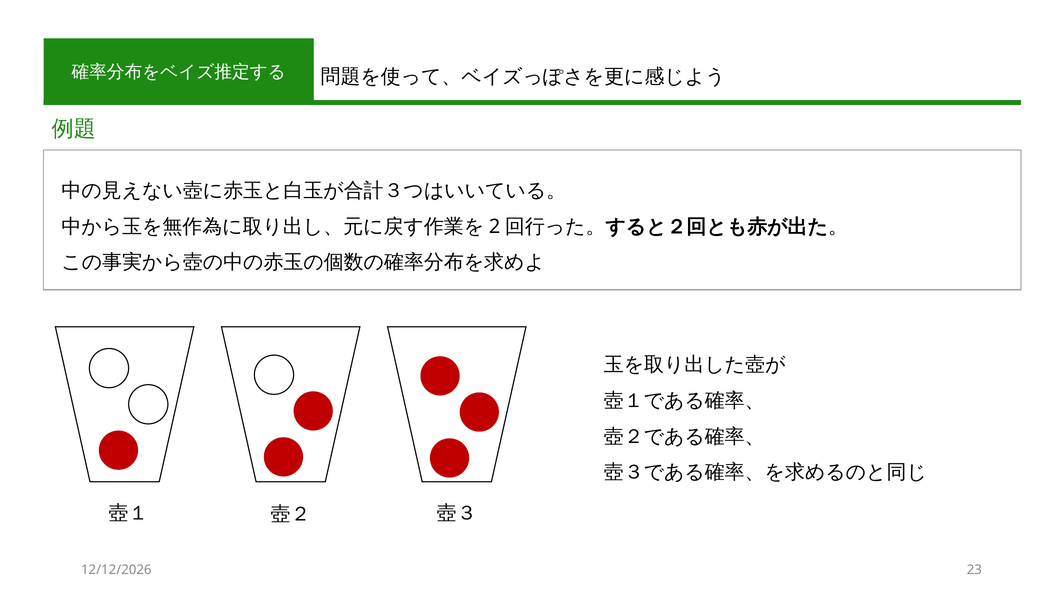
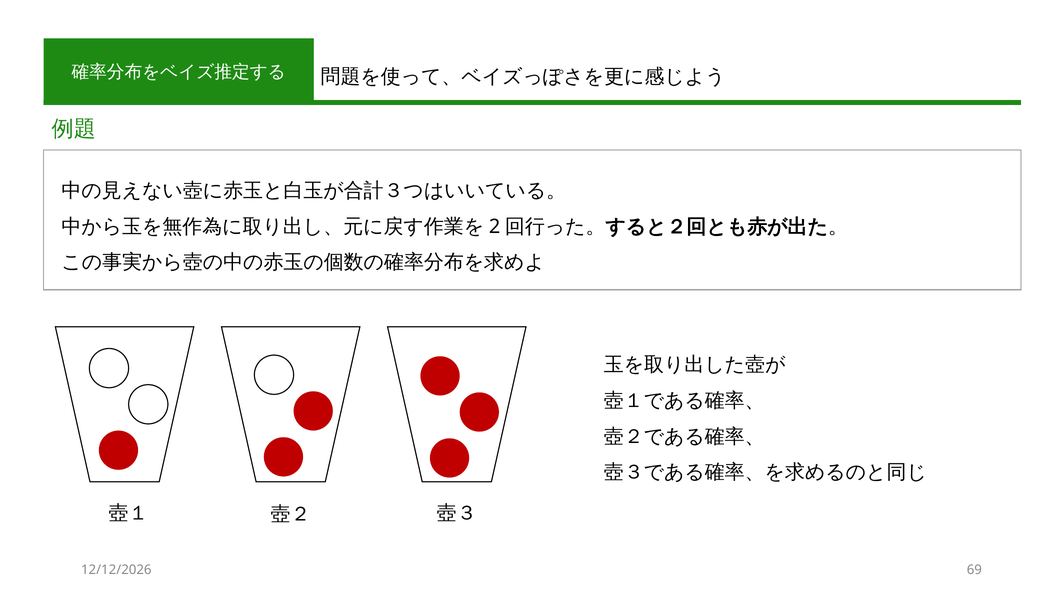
23: 23 -> 69 (974, 570)
